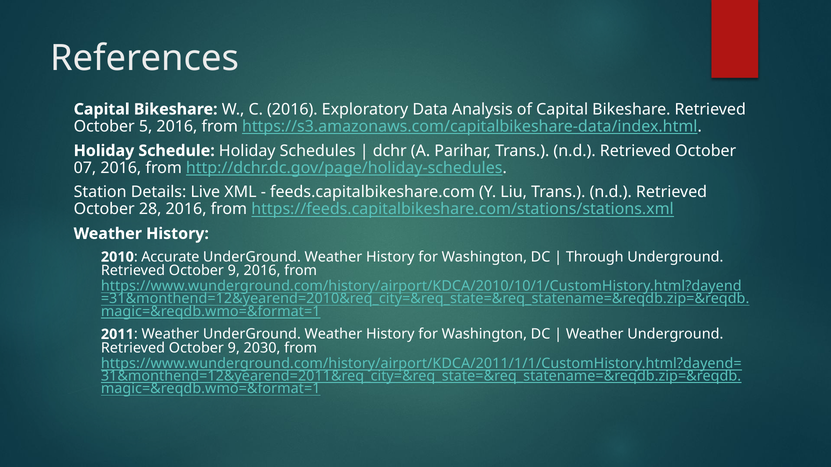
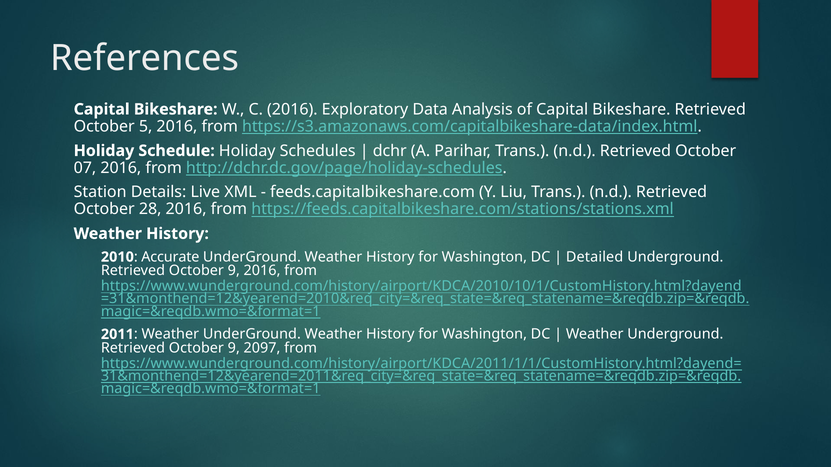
Through: Through -> Detailed (595, 257)
2030: 2030 -> 2097 (262, 348)
